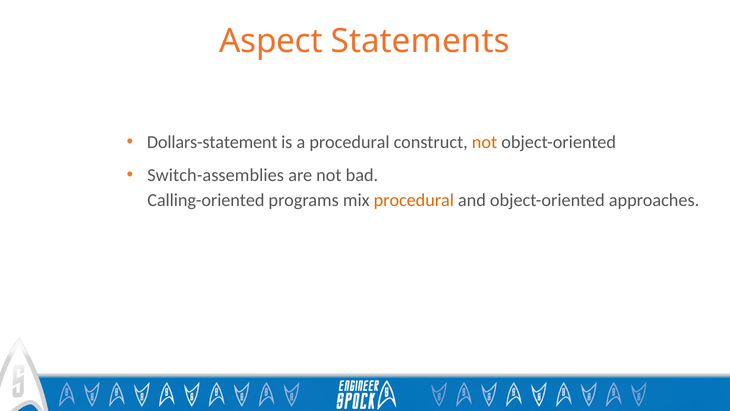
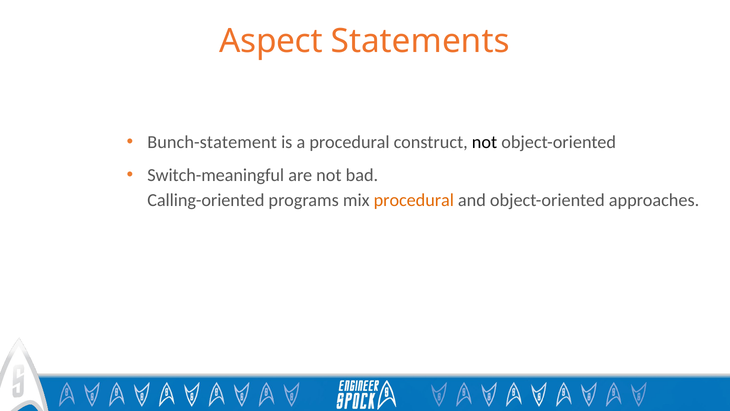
Dollars-statement: Dollars-statement -> Bunch-statement (212, 142)
not colour: orange -> black (485, 142)
Switch-assemblies: Switch-assemblies -> Switch-meaningful (216, 175)
